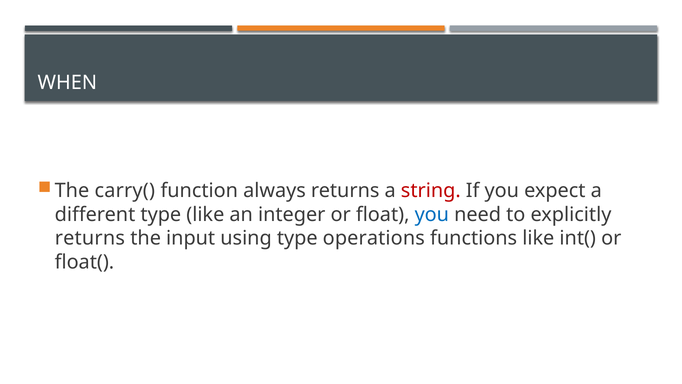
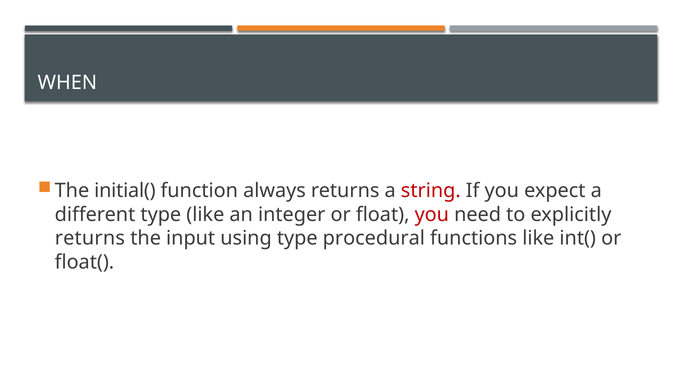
carry(: carry( -> initial( (125, 190)
you colour: blue -> red (432, 214)
operations: operations -> procedural (374, 238)
